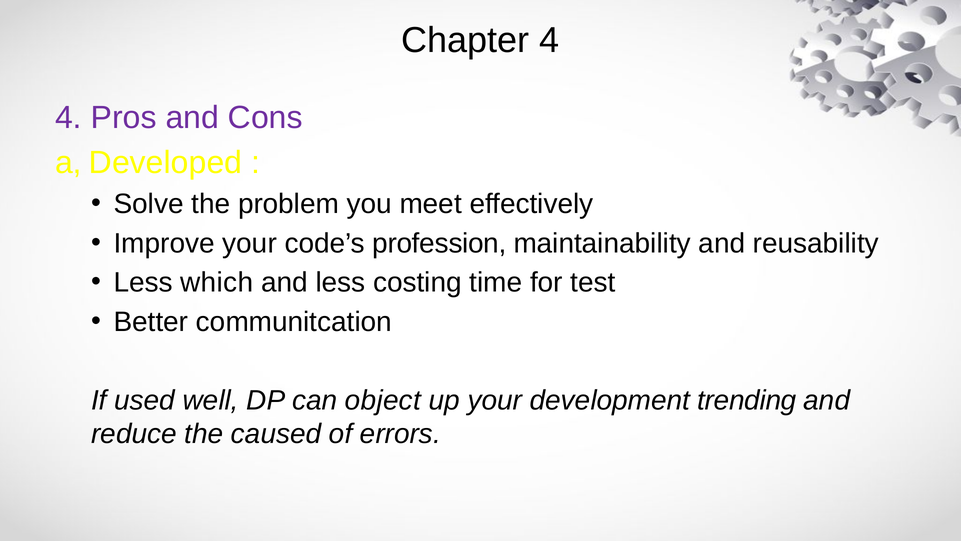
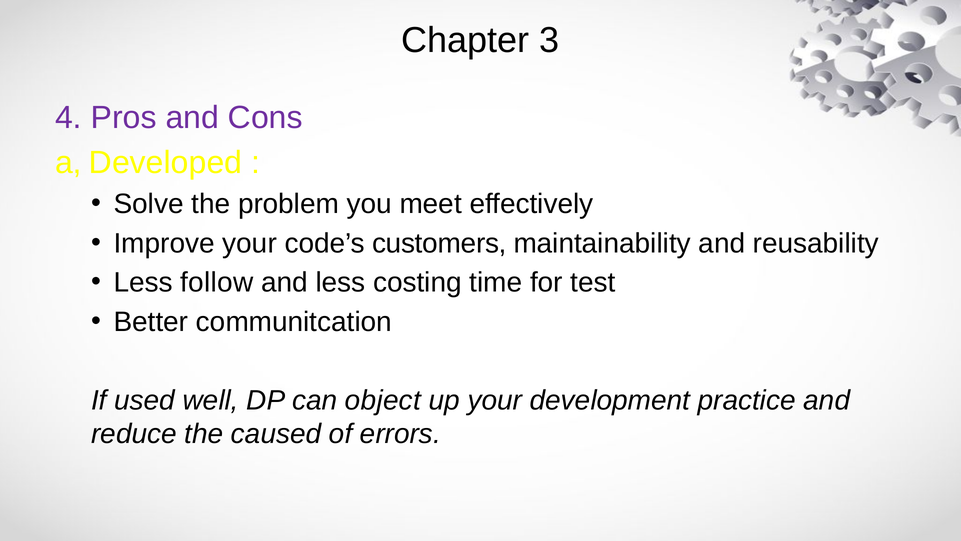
Chapter 4: 4 -> 3 (549, 40)
profession: profession -> customers (439, 243)
which: which -> follow (217, 282)
trending: trending -> practice (747, 400)
